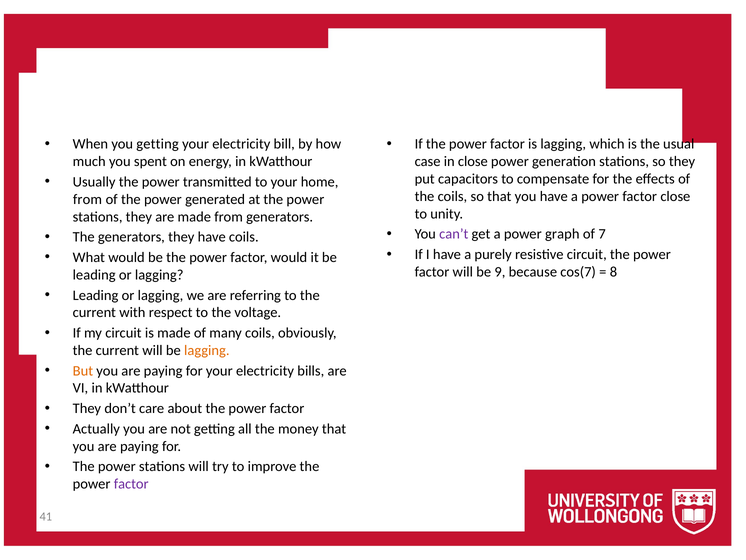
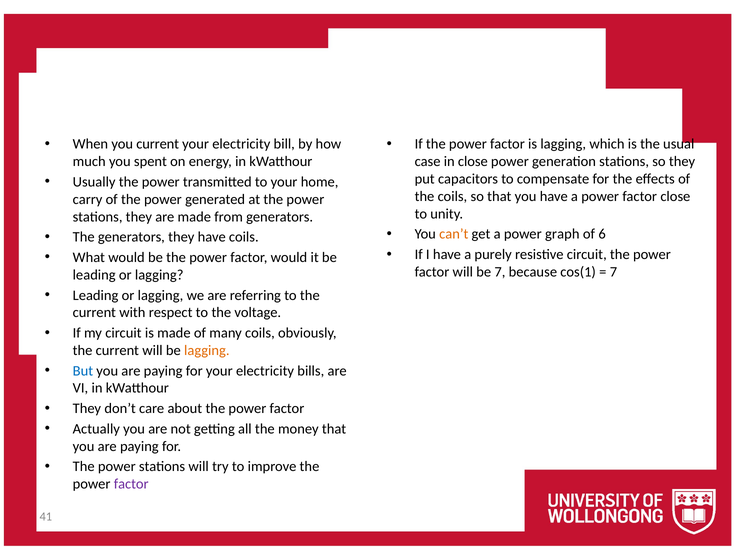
you getting: getting -> current (158, 144)
from: from -> carry (88, 199)
can’t colour: purple -> orange (454, 234)
7: 7 -> 6 (602, 234)
be 9: 9 -> 7 (500, 272)
cos(7: cos(7 -> cos(1 (578, 272)
8: 8 -> 7 (613, 272)
But colour: orange -> blue (83, 370)
